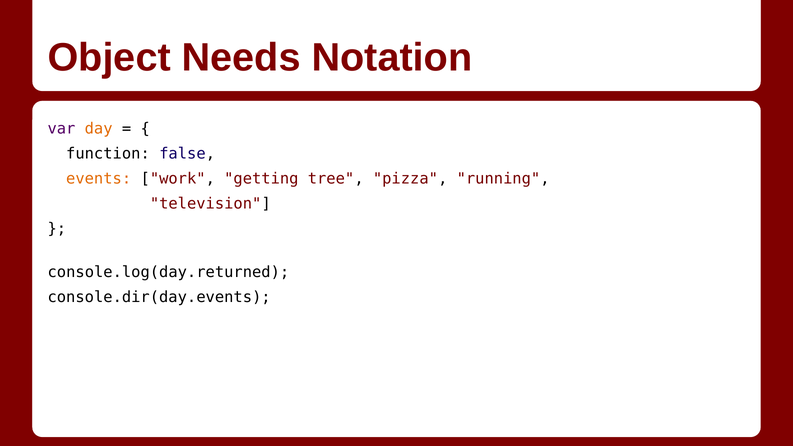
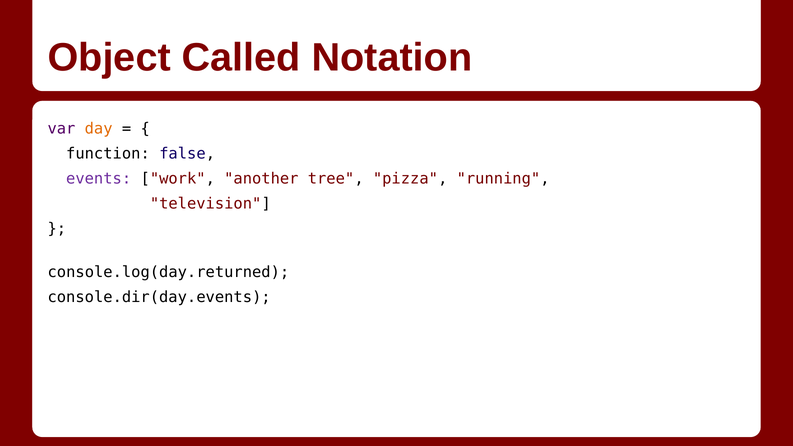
Needs: Needs -> Called (241, 58)
events colour: orange -> purple (99, 179)
getting: getting -> another (261, 179)
